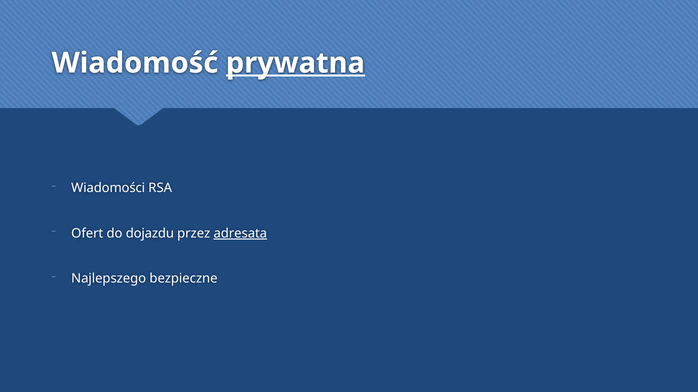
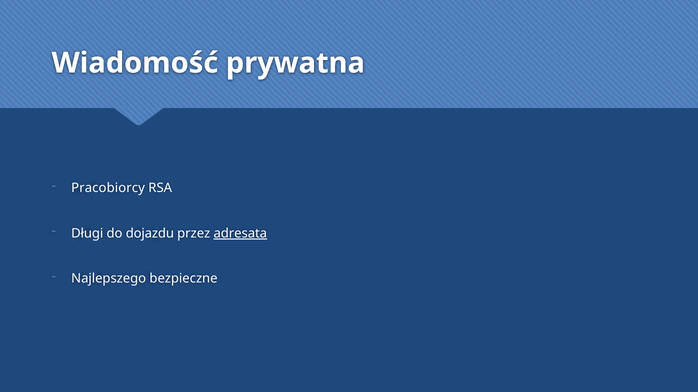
prywatna underline: present -> none (295, 63)
Wiadomości: Wiadomości -> Pracobiorcy (108, 188)
Ofert: Ofert -> Długi (87, 234)
